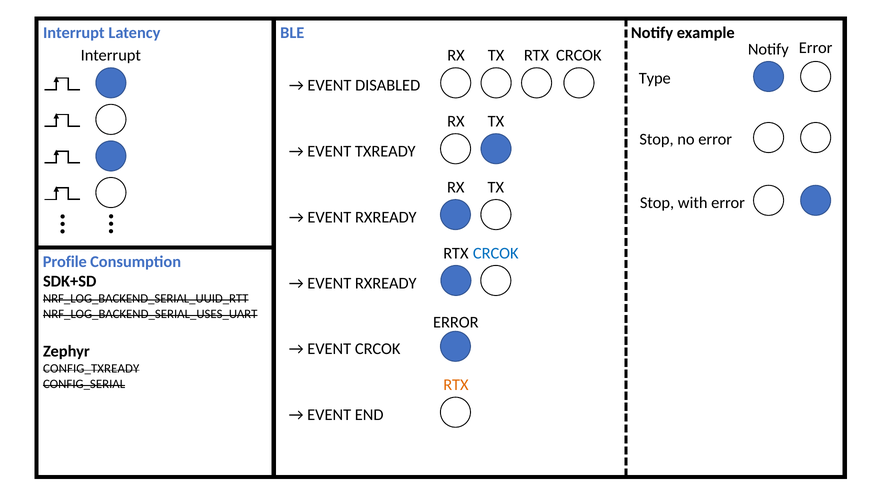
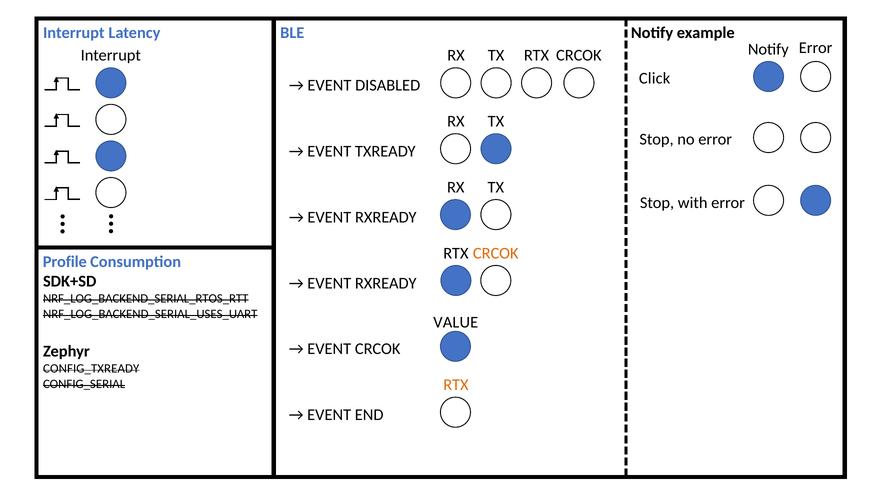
Type: Type -> Click (655, 78)
CRCOK colour: blue -> orange (496, 253)
NRF_LOG_BACKEND_SERIAL_UUID_RTT: NRF_LOG_BACKEND_SERIAL_UUID_RTT -> NRF_LOG_BACKEND_SERIAL_RTOS_RTT (146, 298)
ERROR: ERROR -> VALUE (456, 322)
